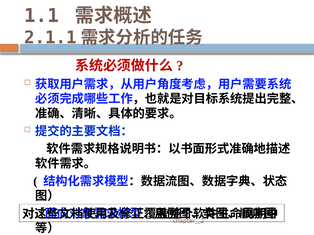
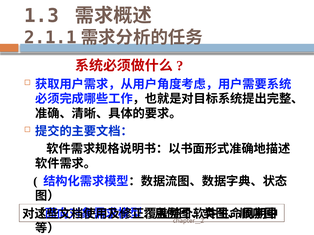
1.1: 1.1 -> 1.3 (41, 16)
